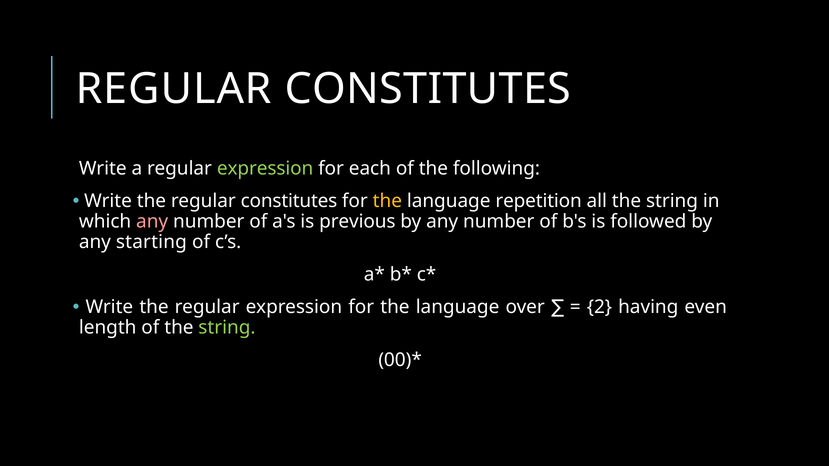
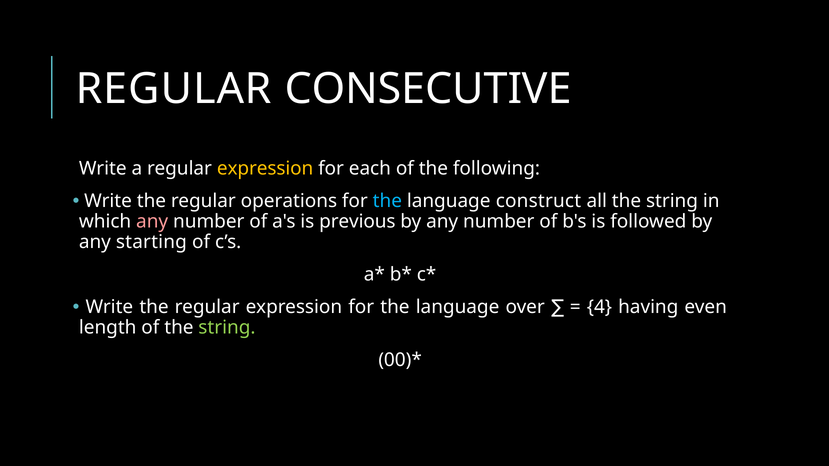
CONSTITUTES: CONSTITUTES -> CONSECUTIVE (428, 89)
expression colour: light green -> yellow (265, 169)
the regular constitutes: constitutes -> operations (289, 201)
the colour: yellow -> light blue (387, 201)
repetition: repetition -> construct (538, 201)
2: 2 -> 4 (599, 307)
